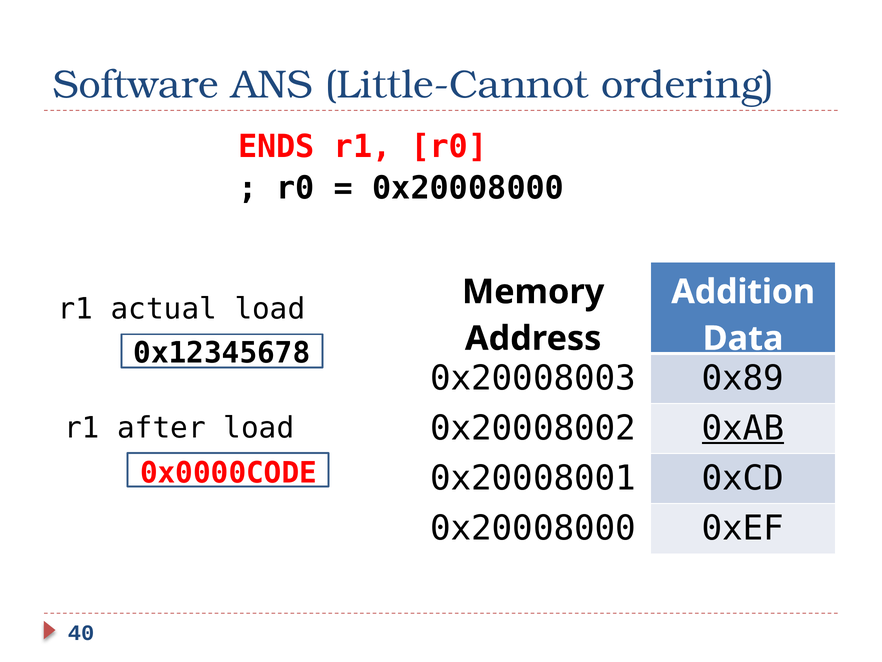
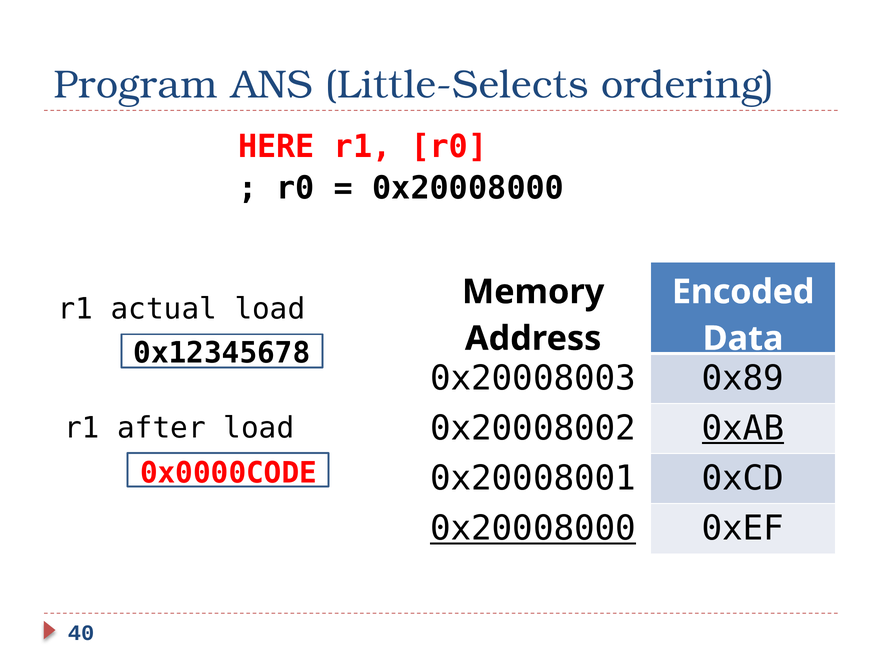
Software: Software -> Program (136, 85)
Little-Cannot: Little-Cannot -> Little-Selects (457, 85)
ENDS: ENDS -> HERE (276, 146)
Addition: Addition -> Encoded (743, 292)
0x20008000 underline: none -> present (533, 528)
